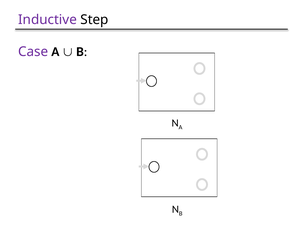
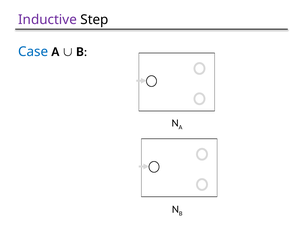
Case colour: purple -> blue (33, 52)
